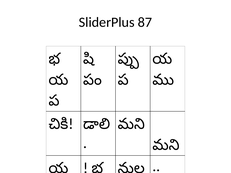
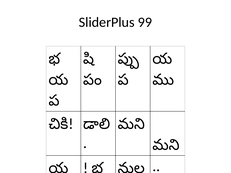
87: 87 -> 99 (145, 22)
